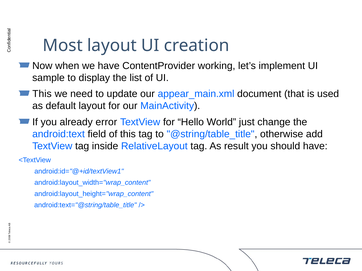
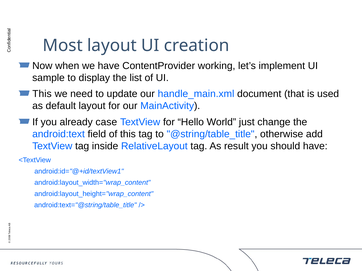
appear_main.xml: appear_main.xml -> handle_main.xml (196, 94)
error: error -> case (106, 122)
